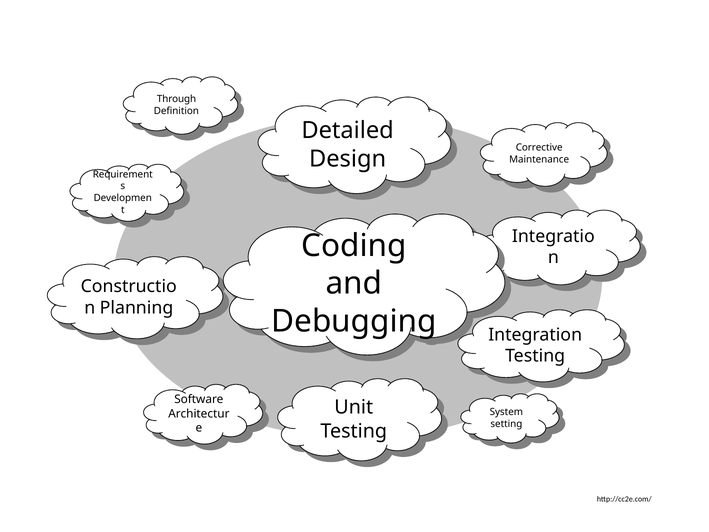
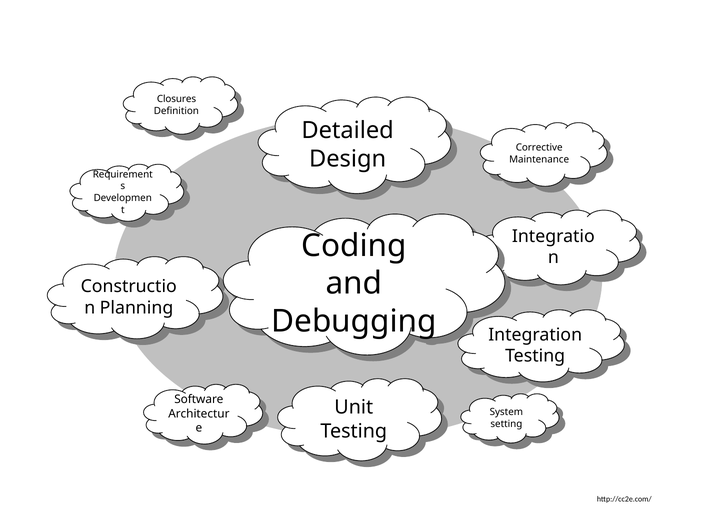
Through: Through -> Closures (177, 99)
